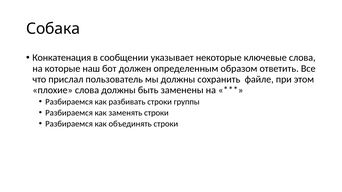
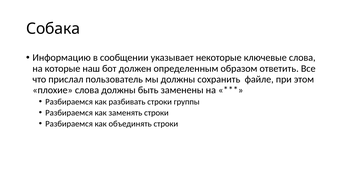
Конкатенация: Конкатенация -> Информацию (62, 58)
